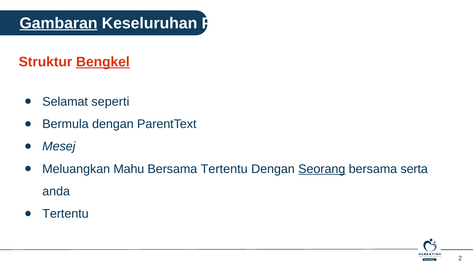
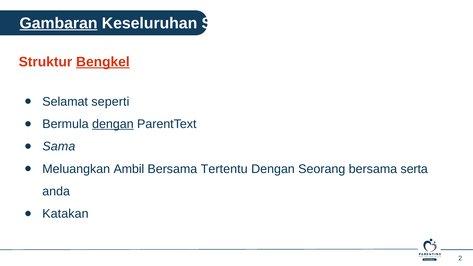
Pilih: Pilih -> Seni (218, 23)
dengan underline: none -> present (113, 124)
Mesej: Mesej -> Sama (59, 146)
Mahu: Mahu -> Ambil (129, 169)
Seorang underline: present -> none (322, 169)
Tertentu: Tertentu -> Katakan (65, 214)
